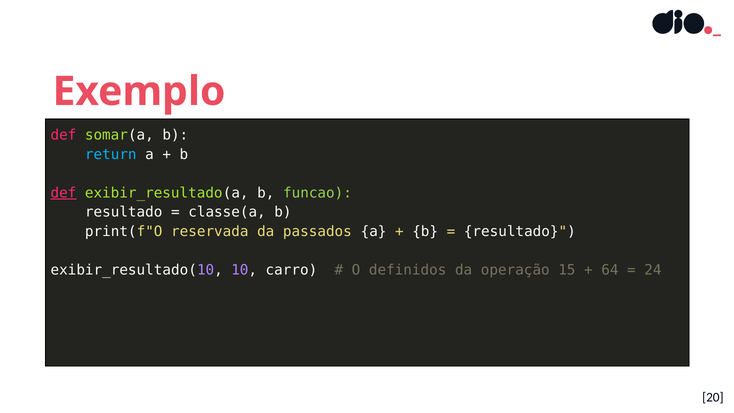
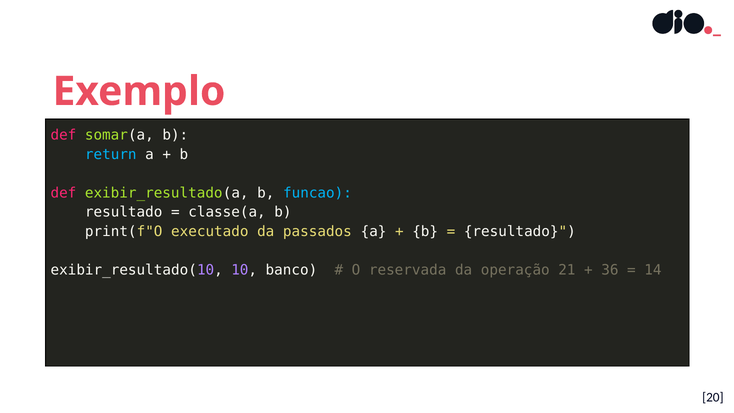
def underline: present -> none (63, 193)
funcao colour: light green -> light blue (317, 193)
reservada: reservada -> executado (210, 231)
carro: carro -> banco (291, 270)
definidos: definidos -> reservada (408, 270)
15: 15 -> 21 (567, 270)
64: 64 -> 36 (610, 270)
24: 24 -> 14 (653, 270)
